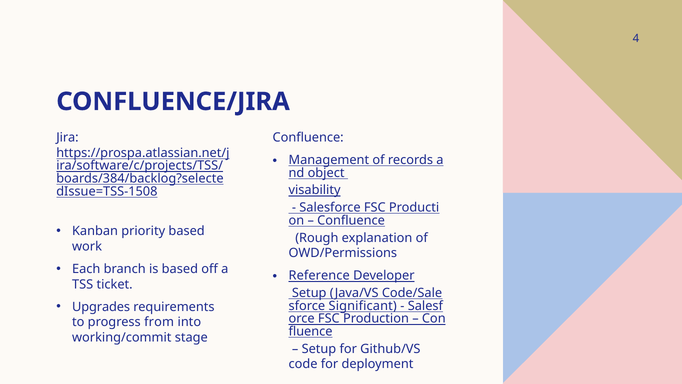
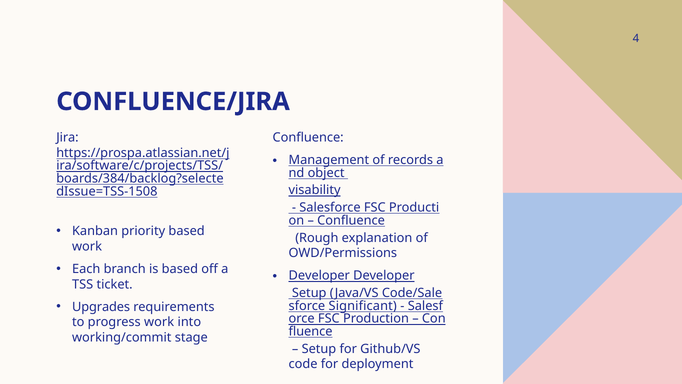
Reference: Reference -> Developer (319, 275)
progress from: from -> work (159, 322)
